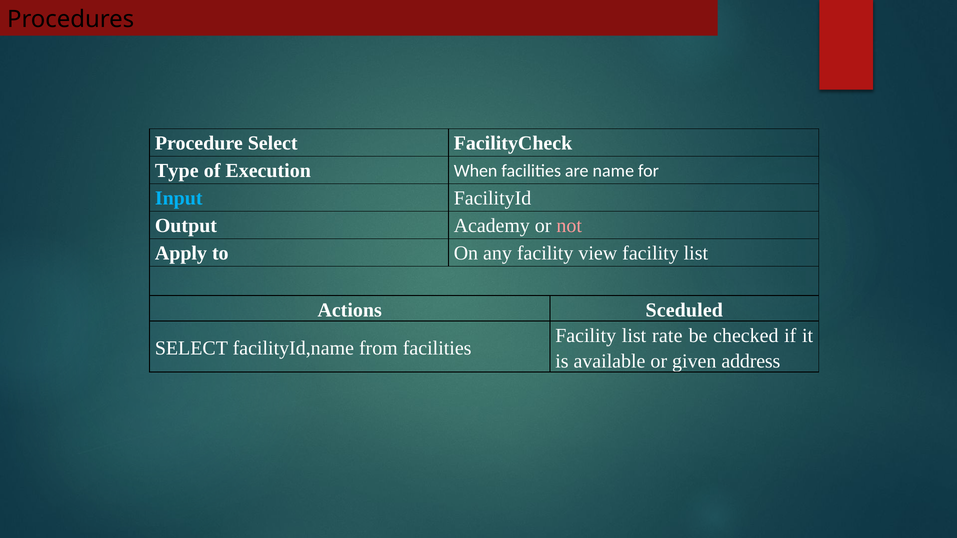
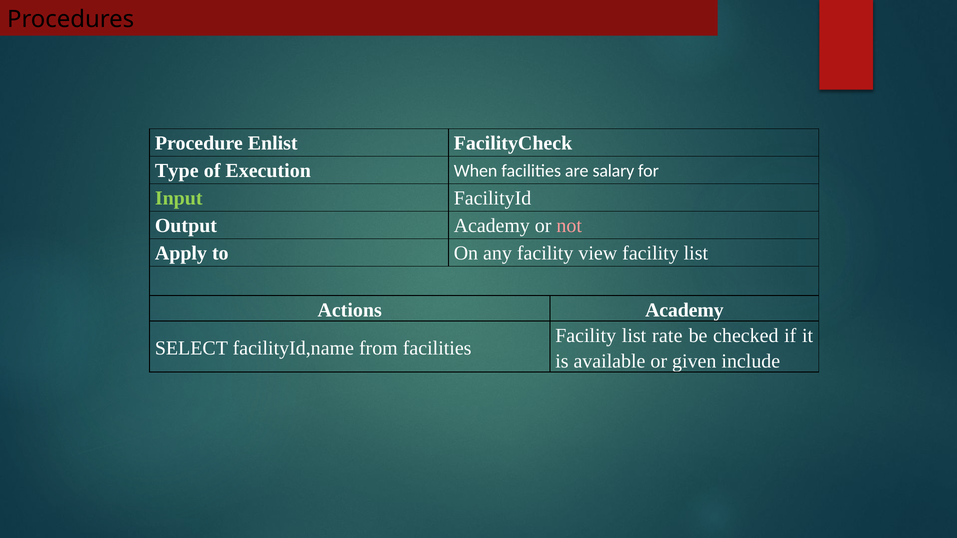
Procedure Select: Select -> Enlist (273, 143)
name: name -> salary (613, 171)
Input colour: light blue -> light green (179, 198)
Actions Sceduled: Sceduled -> Academy (684, 310)
address: address -> include (751, 361)
